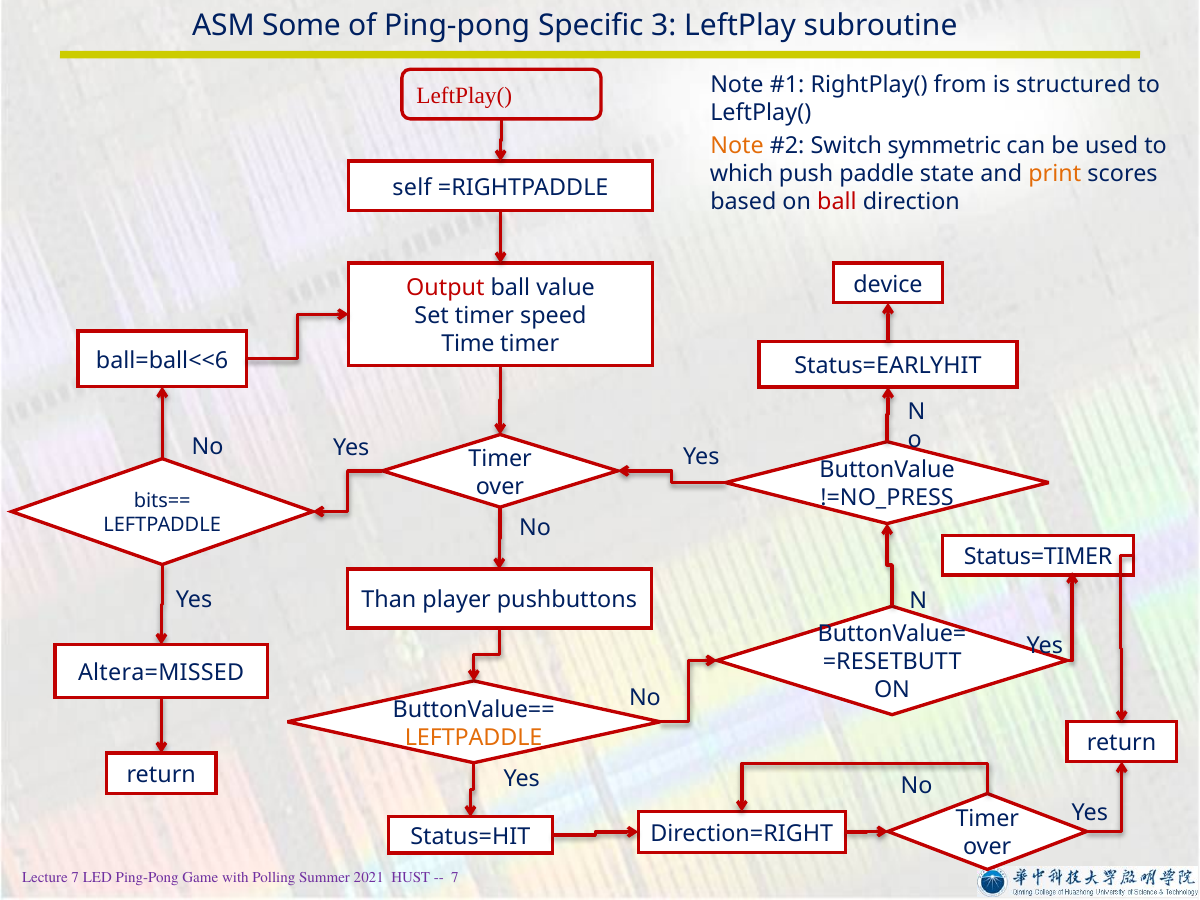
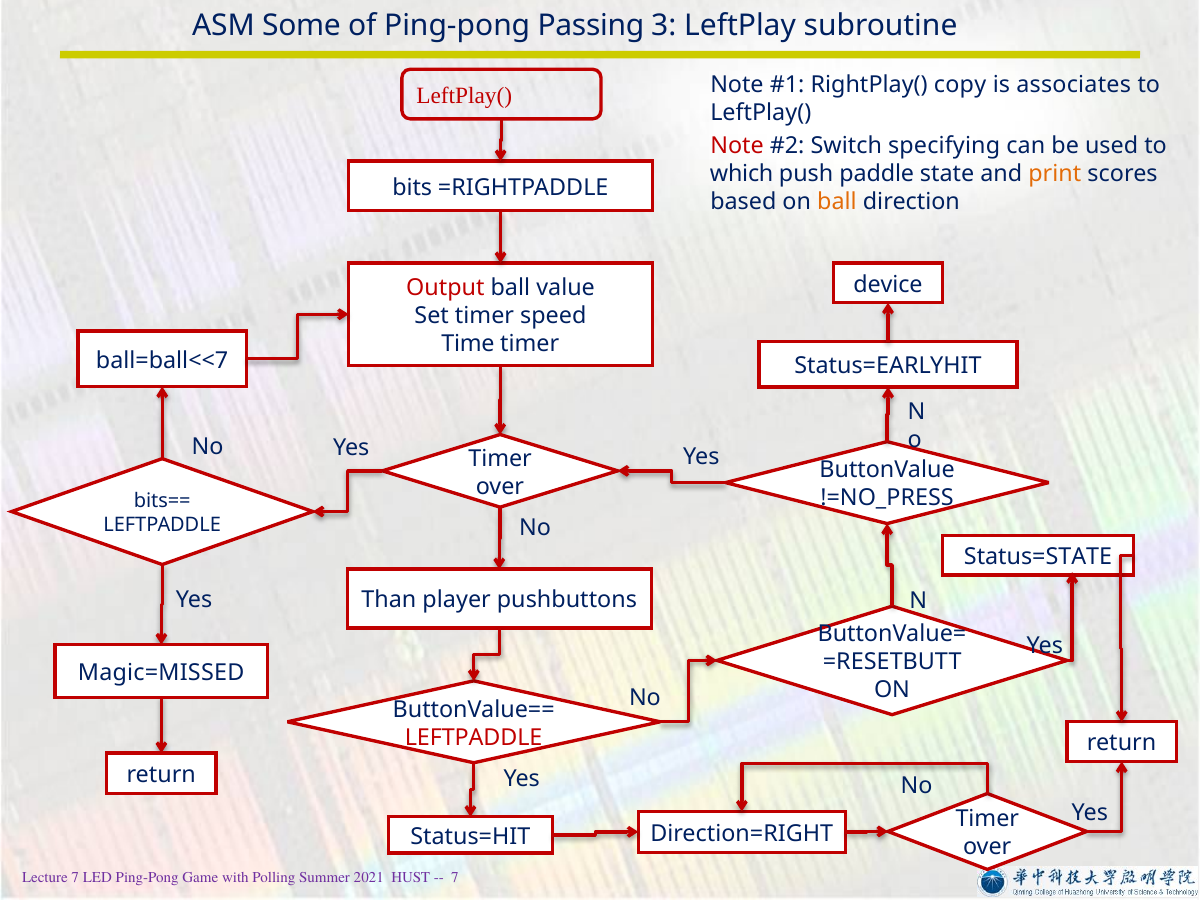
Specific: Specific -> Passing (591, 25)
from: from -> copy (960, 85)
structured: structured -> associates (1074, 85)
Note colour: orange -> red (737, 146)
symmetric: symmetric -> specifying (944, 146)
self: self -> bits (412, 187)
ball colour: red -> orange (837, 202)
ball=ball<<6: ball=ball<<6 -> ball=ball<<7 (162, 360)
Status=TIMER: Status=TIMER -> Status=STATE (1038, 557)
Altera=MISSED: Altera=MISSED -> Magic=MISSED (161, 673)
LEFTPADDLE colour: orange -> red (474, 737)
